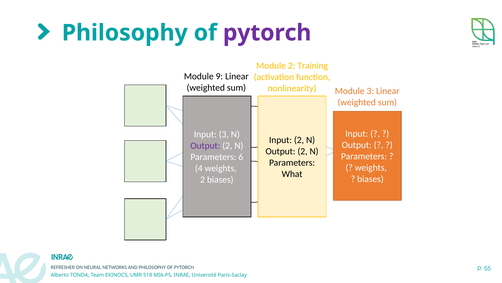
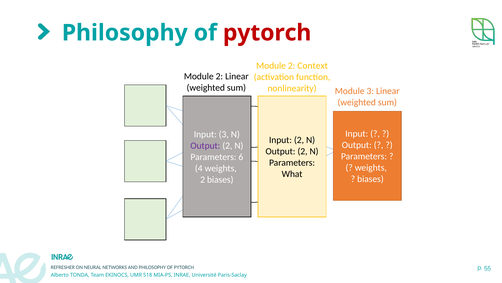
pytorch colour: purple -> red (267, 33)
Training: Training -> Context (313, 66)
9: 9 -> 2 (219, 76)
